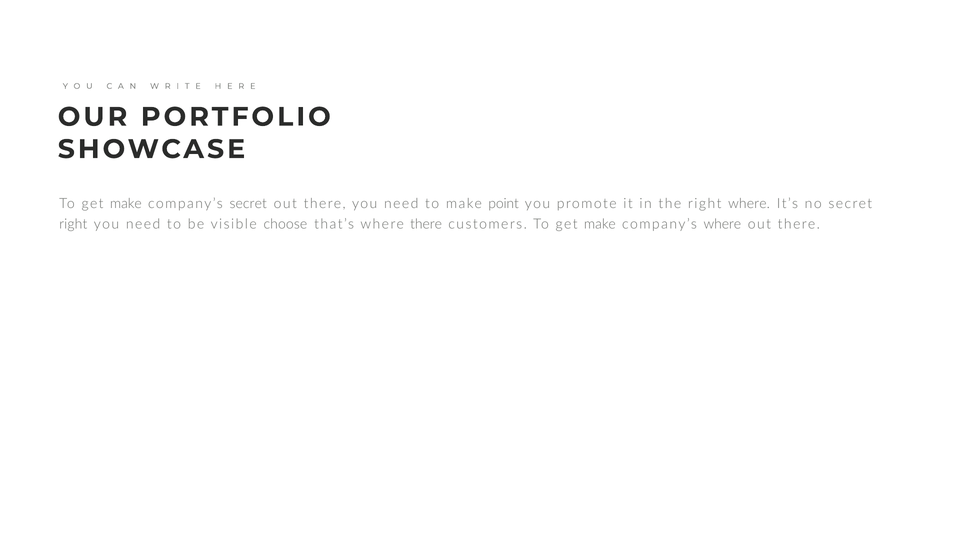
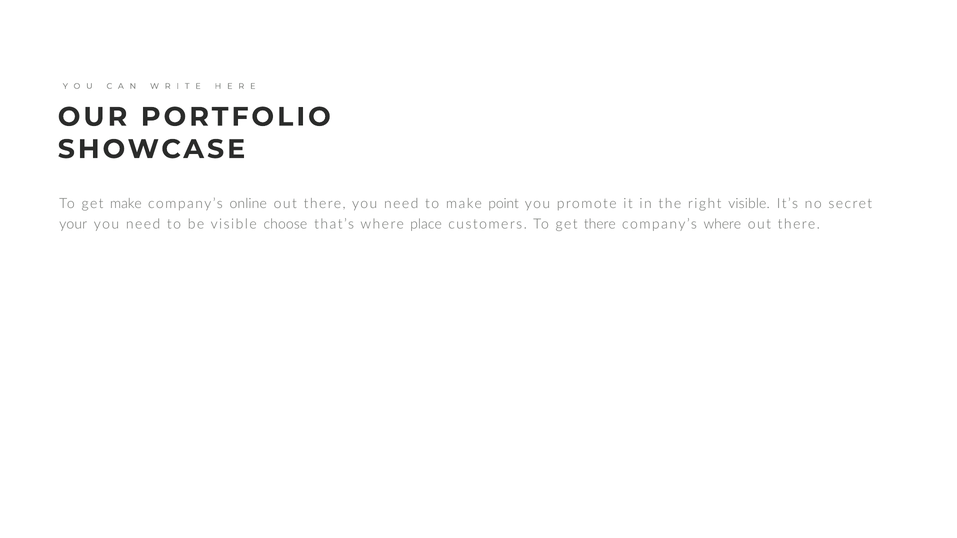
company’s secret: secret -> online (248, 204)
right where: where -> visible (749, 204)
right: right -> your (73, 224)
where there: there -> place (426, 224)
customers To get make: make -> there (600, 224)
